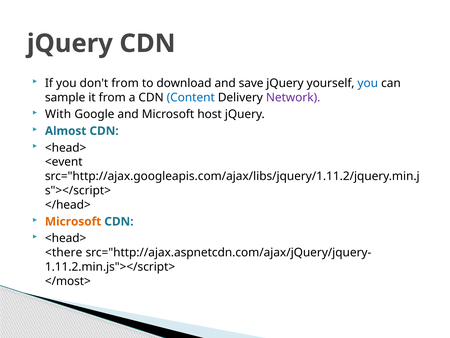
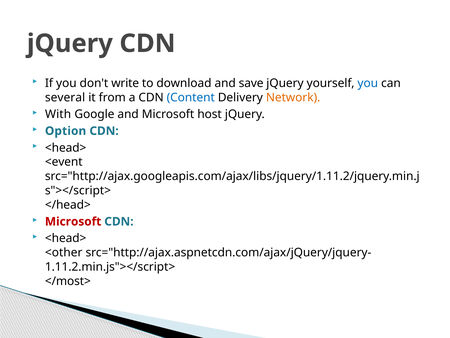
don't from: from -> write (125, 83)
sample: sample -> several (65, 97)
Network colour: purple -> orange (293, 97)
Almost: Almost -> Option (66, 131)
Microsoft colour: orange -> red (73, 221)
<there: <there -> <other (64, 252)
